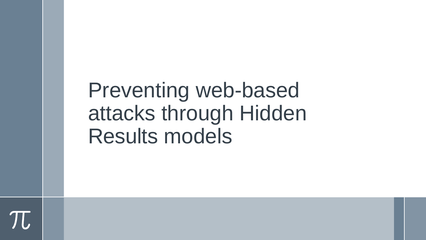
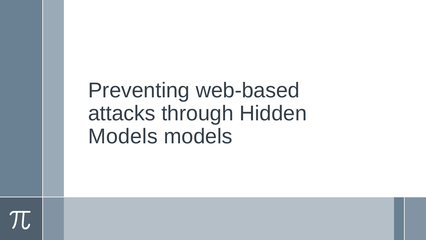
Results: Results -> Models (123, 136)
